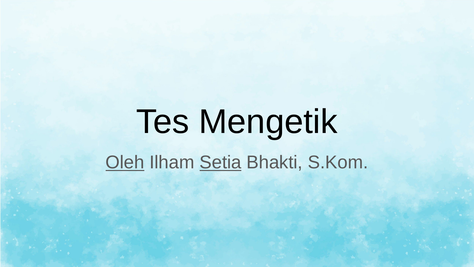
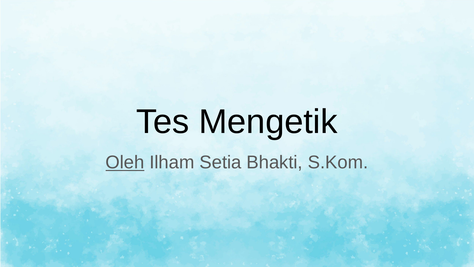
Setia underline: present -> none (220, 162)
